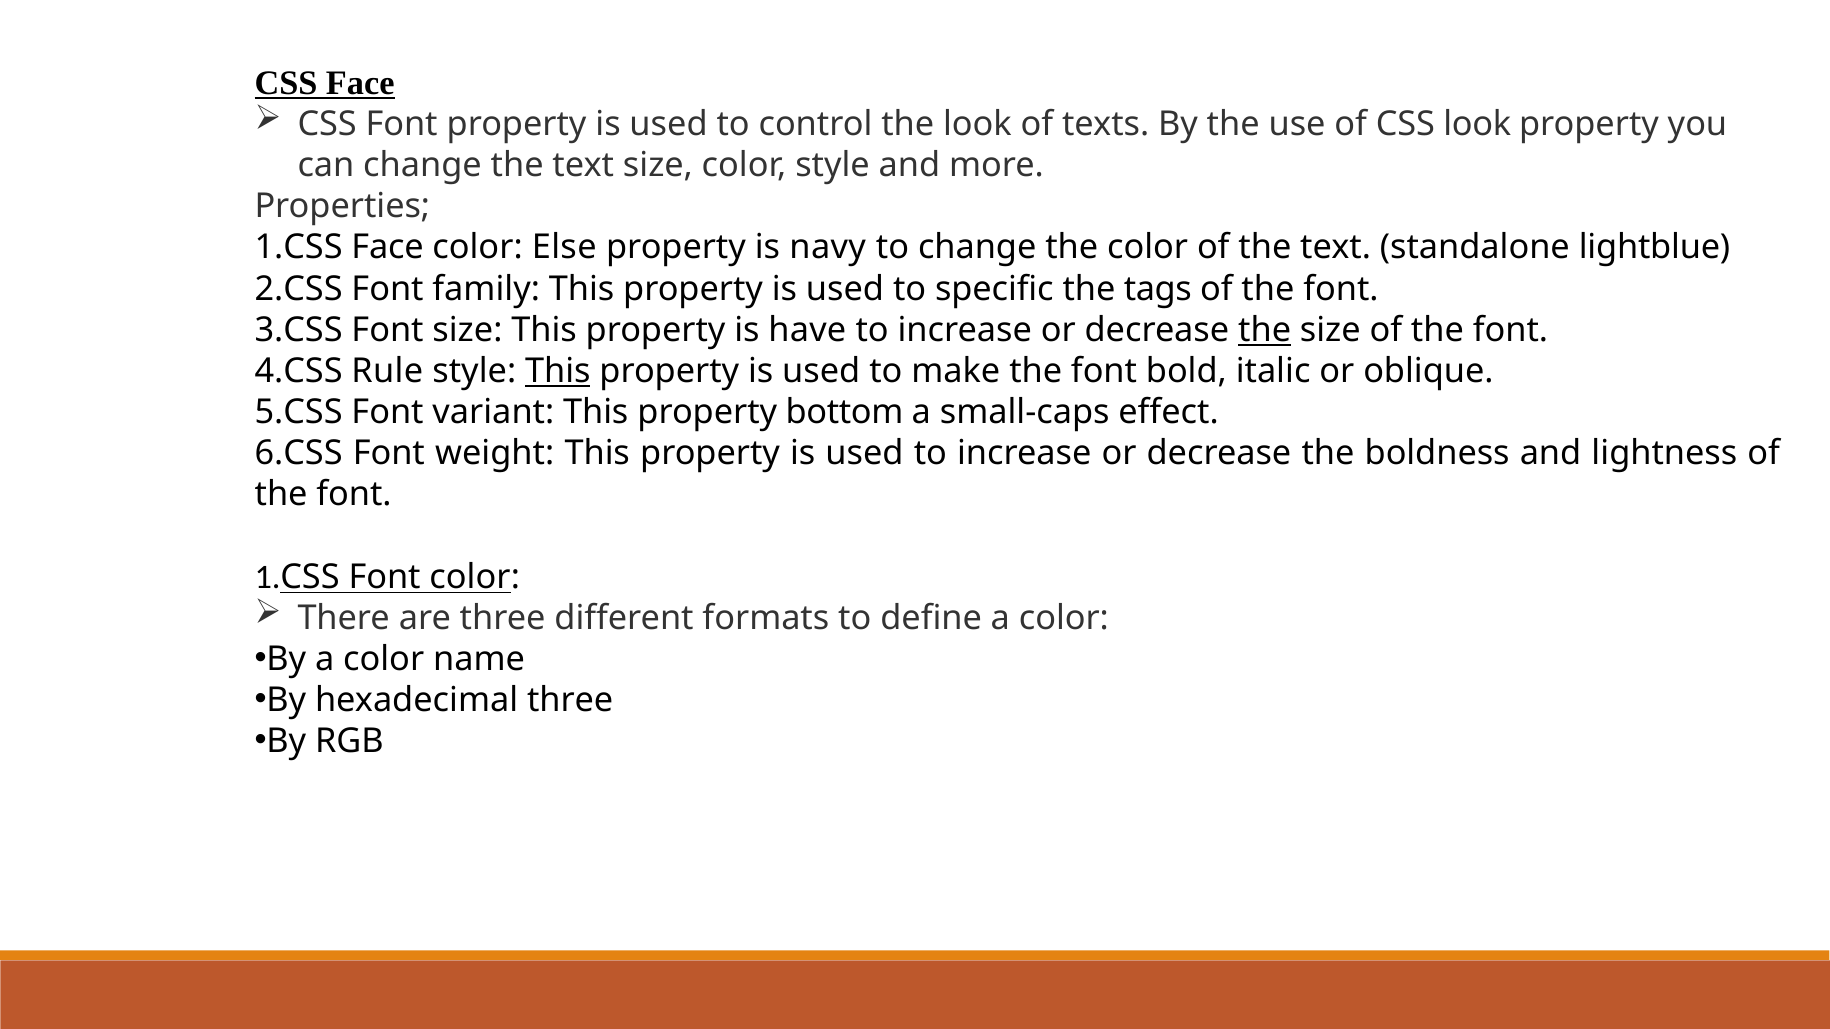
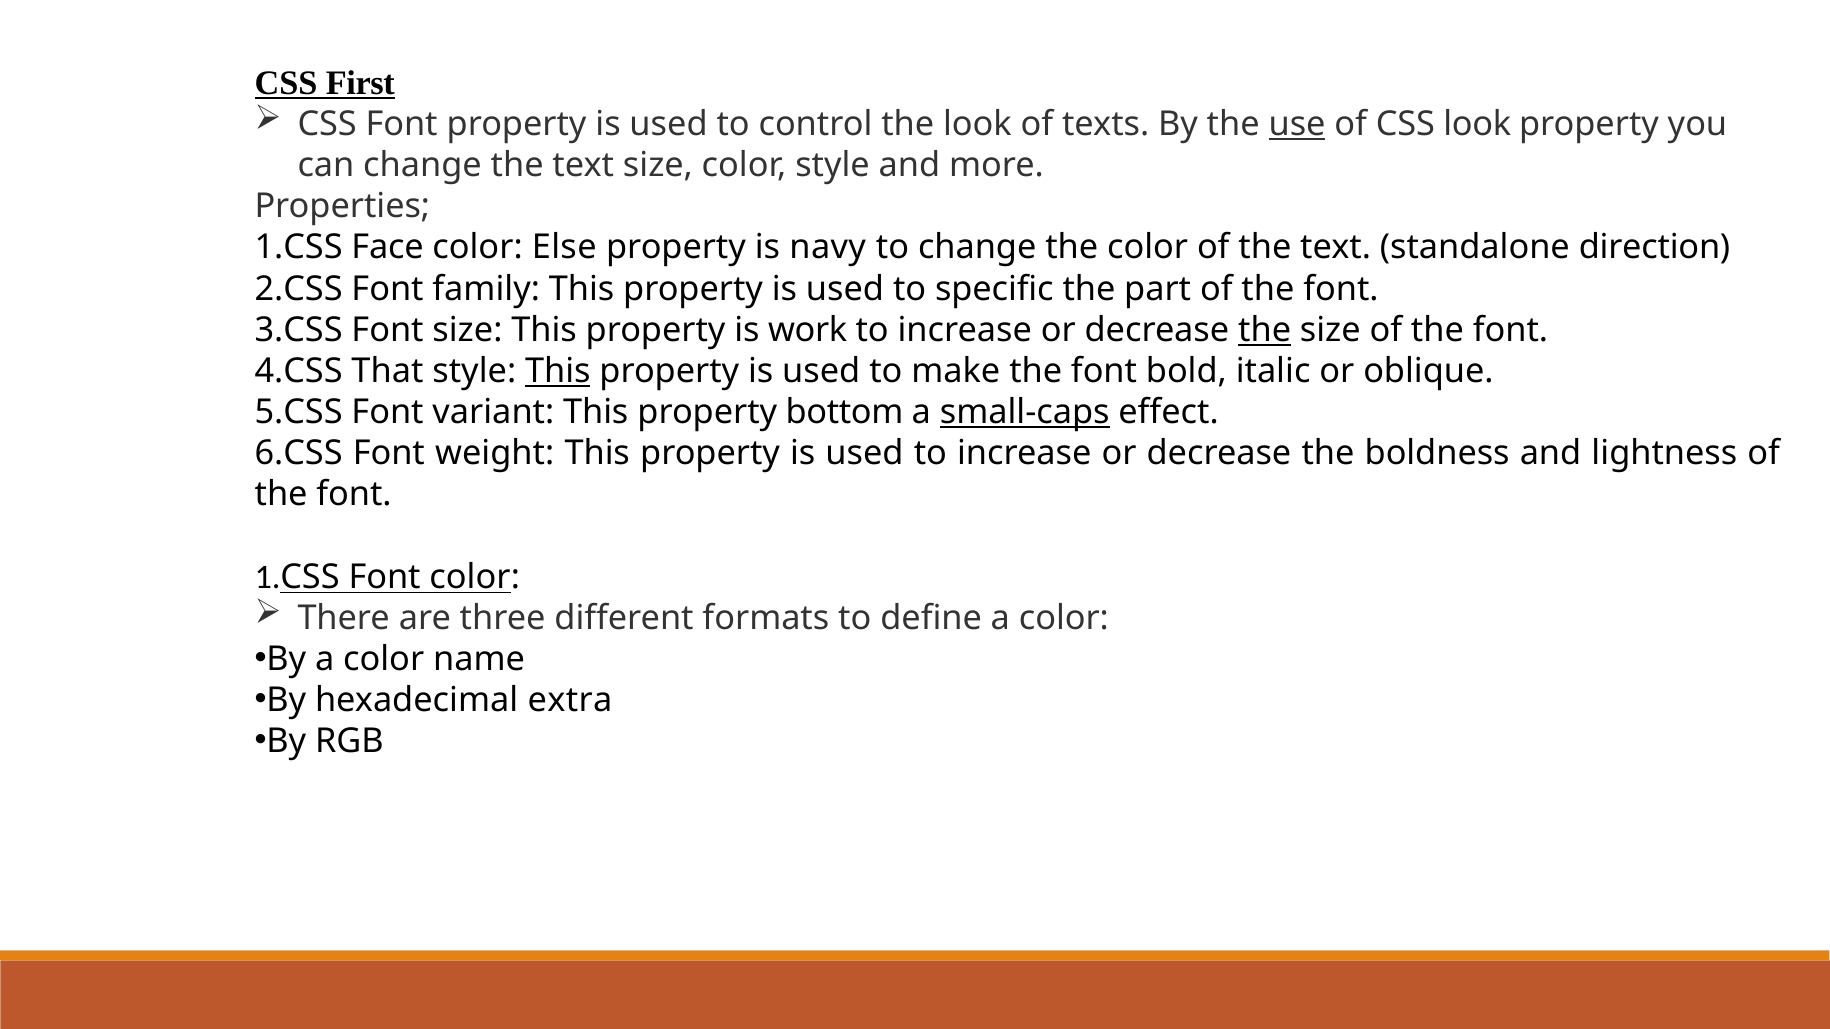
CSS Face: Face -> First (360, 83)
use underline: none -> present (1297, 124)
lightblue: lightblue -> direction (1655, 248)
tags: tags -> part (1158, 289)
have: have -> work (808, 330)
Rule: Rule -> That (387, 371)
small-caps underline: none -> present (1025, 412)
hexadecimal three: three -> extra (570, 701)
